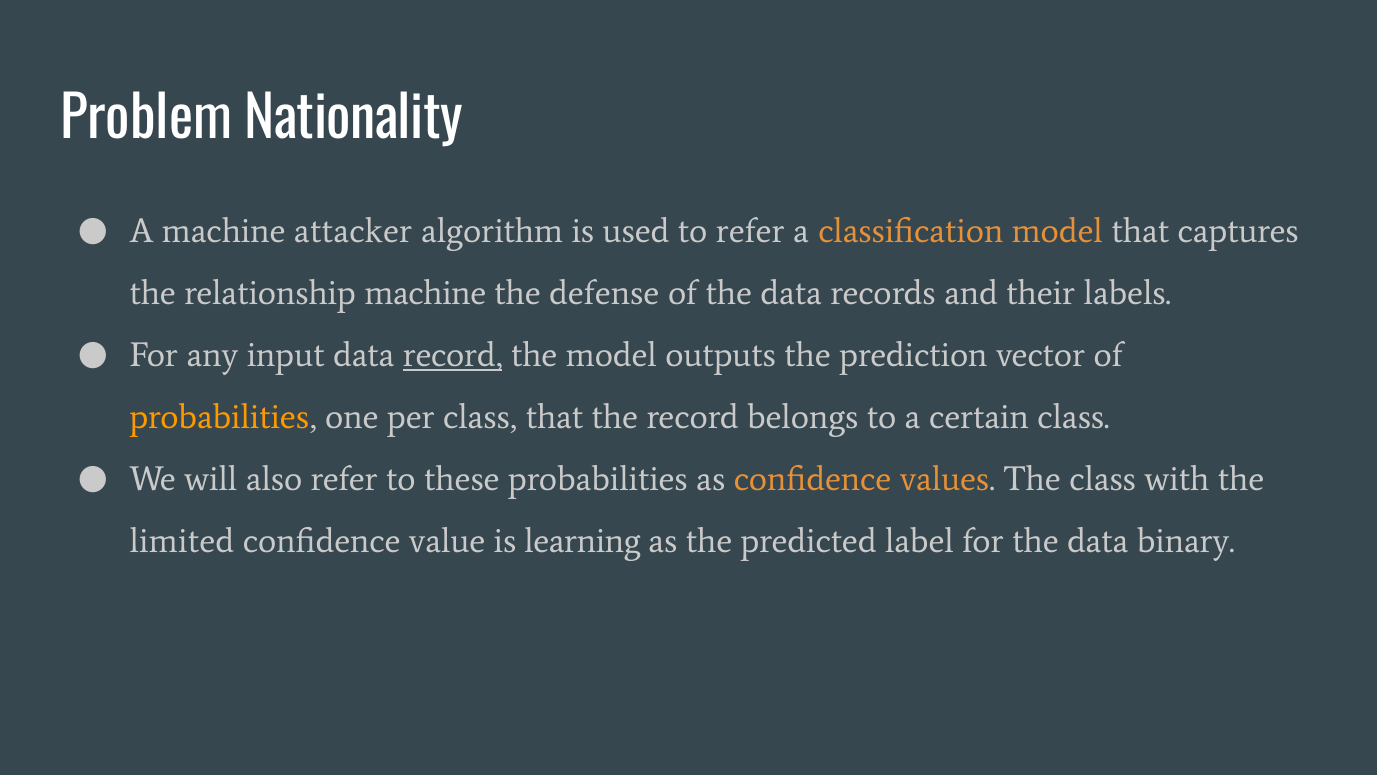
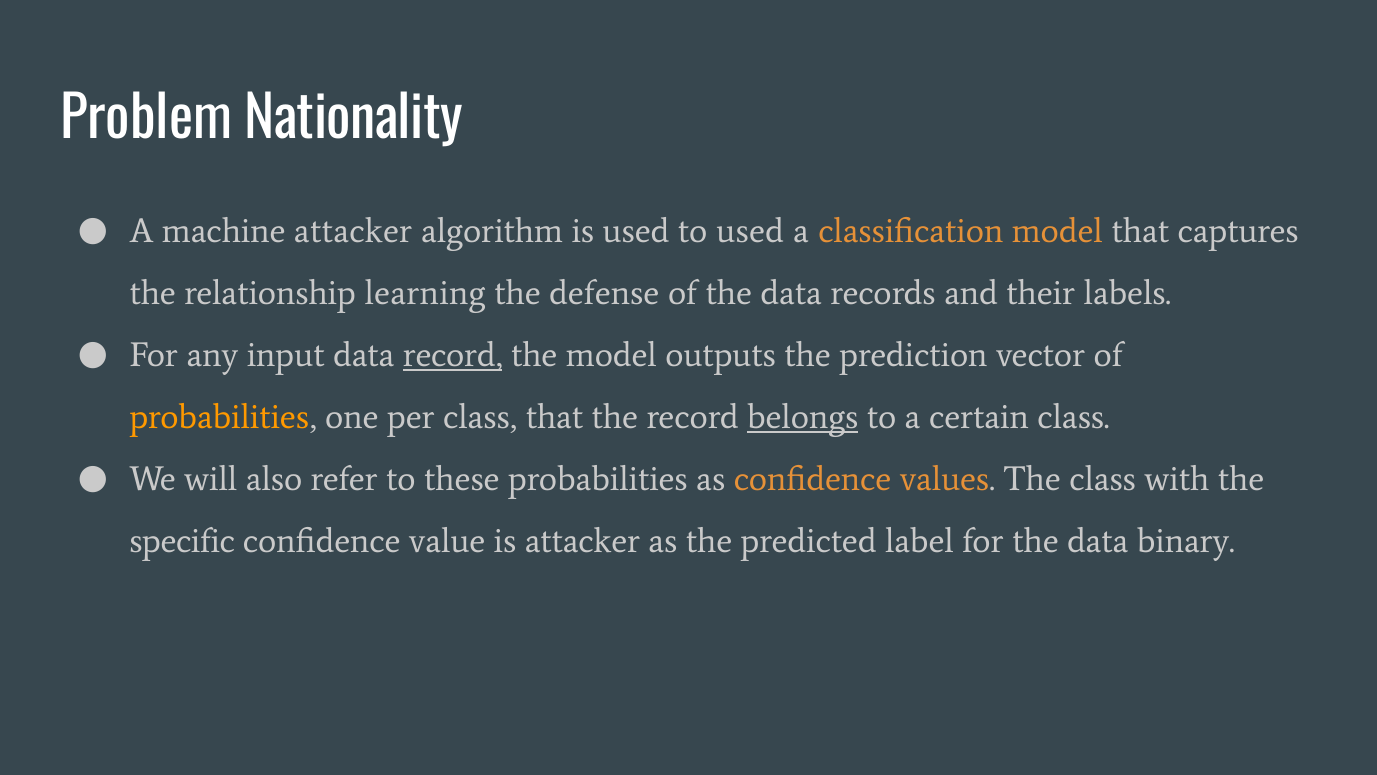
to refer: refer -> used (750, 231)
relationship machine: machine -> learning (425, 293)
belongs underline: none -> present (803, 417)
limited: limited -> specific (182, 541)
is learning: learning -> attacker (582, 541)
